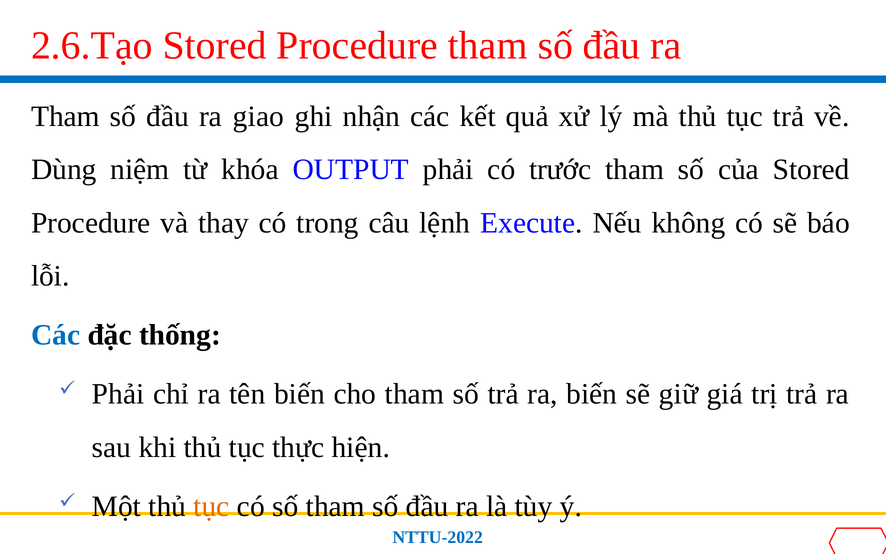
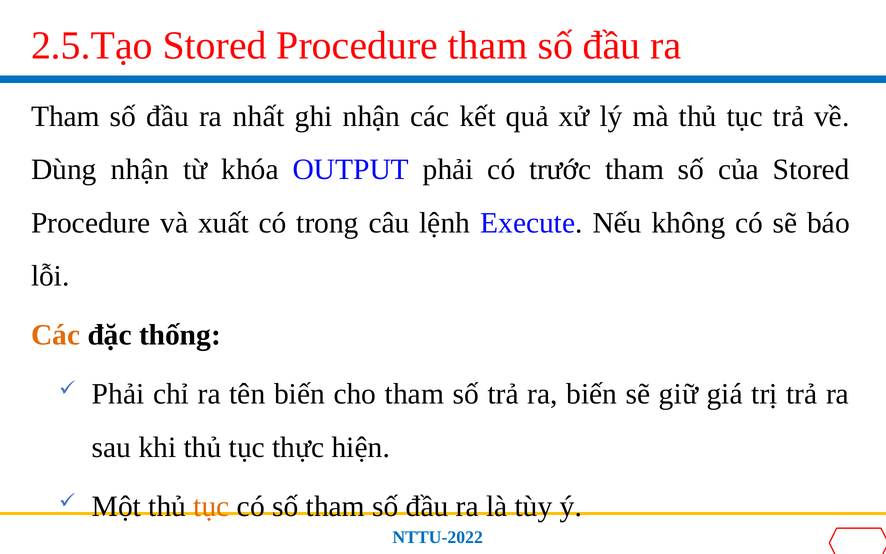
2.6.Tạo: 2.6.Tạo -> 2.5.Tạo (92, 46)
giao: giao -> nhất (258, 116)
Dùng niệm: niệm -> nhận (140, 170)
thay: thay -> xuất (224, 223)
Các colour: blue -> orange (56, 335)
